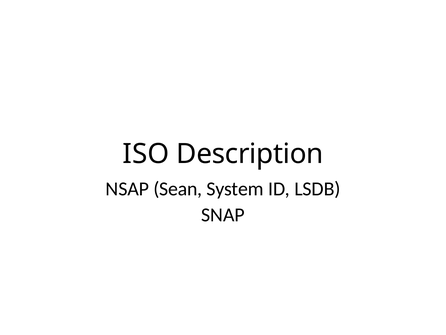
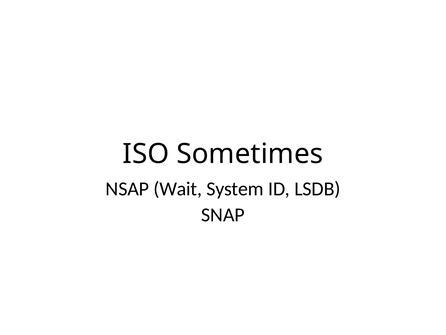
Description: Description -> Sometimes (250, 154)
Sean: Sean -> Wait (178, 189)
